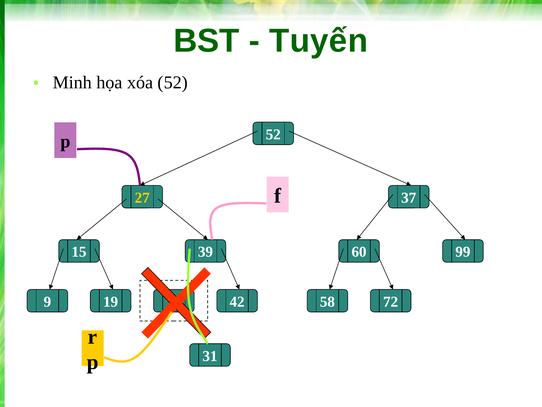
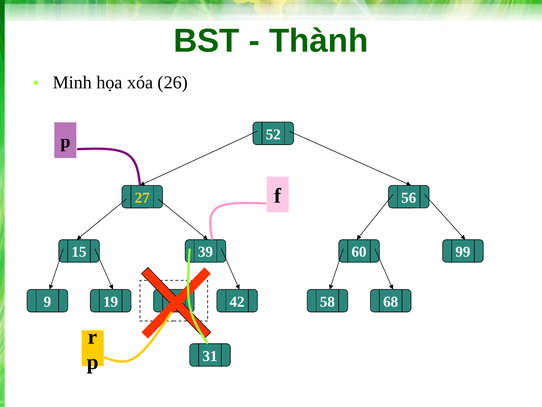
Tuyến: Tuyến -> Thành (319, 41)
xóa 52: 52 -> 26 (173, 83)
37: 37 -> 56 (409, 197)
72: 72 -> 68 (391, 301)
